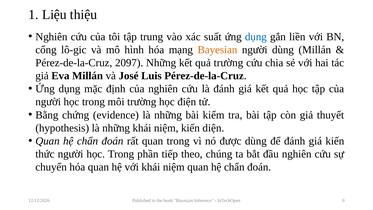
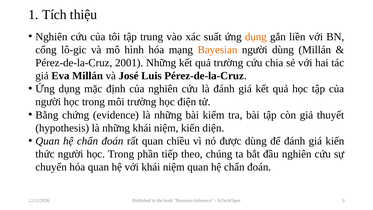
Liệu: Liệu -> Tích (54, 15)
dụng colour: blue -> orange (256, 37)
2097: 2097 -> 2001 (129, 63)
quan trong: trong -> chiều (178, 141)
